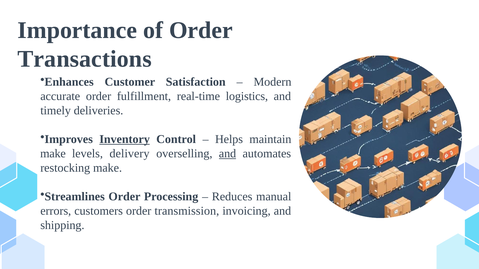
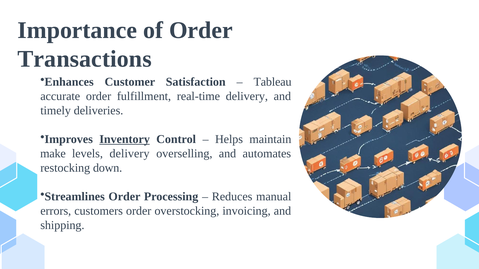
Modern: Modern -> Tableau (273, 82)
real-time logistics: logistics -> delivery (247, 96)
and underline: present -> none (228, 154)
restocking make: make -> down (108, 168)
transmission: transmission -> overstocking (187, 211)
